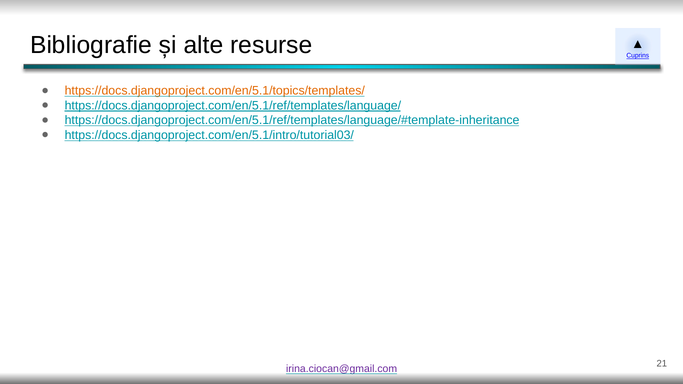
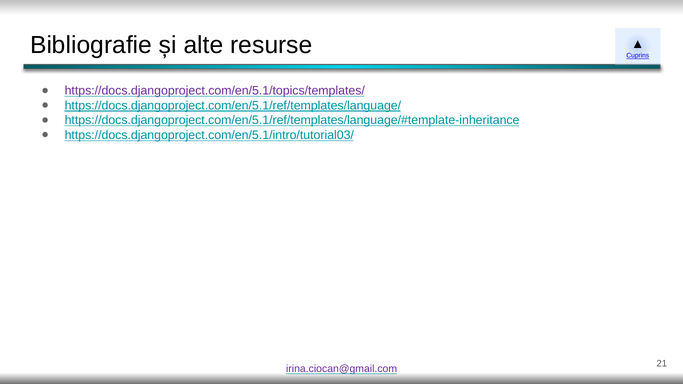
https://docs.djangoproject.com/en/5.1/topics/templates/ colour: orange -> purple (215, 91)
